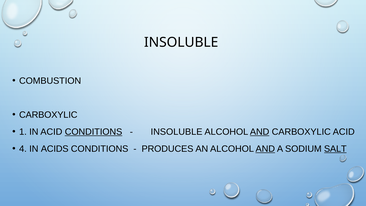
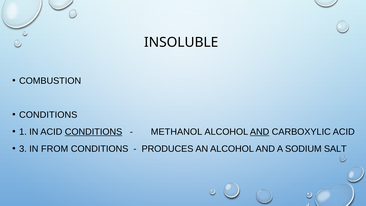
CARBOXYLIC: CARBOXYLIC -> CONDITIONS (48, 115)
INSOLUBLE: INSOLUBLE -> METHANOL (177, 132)
4: 4 -> 3 (23, 149)
ACIDS: ACIDS -> FROM (55, 149)
AND underline: present -> none (265, 149)
SALT underline: present -> none (335, 149)
